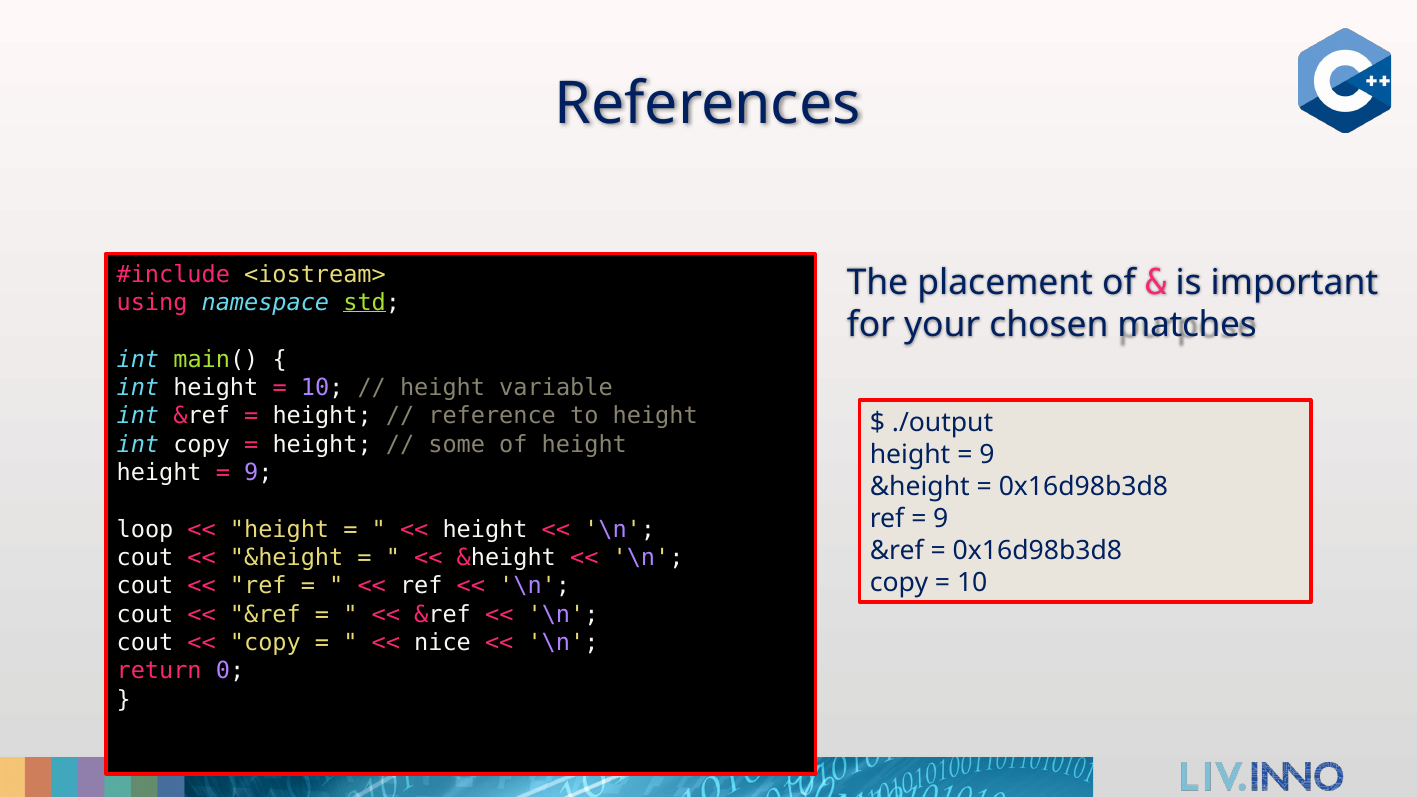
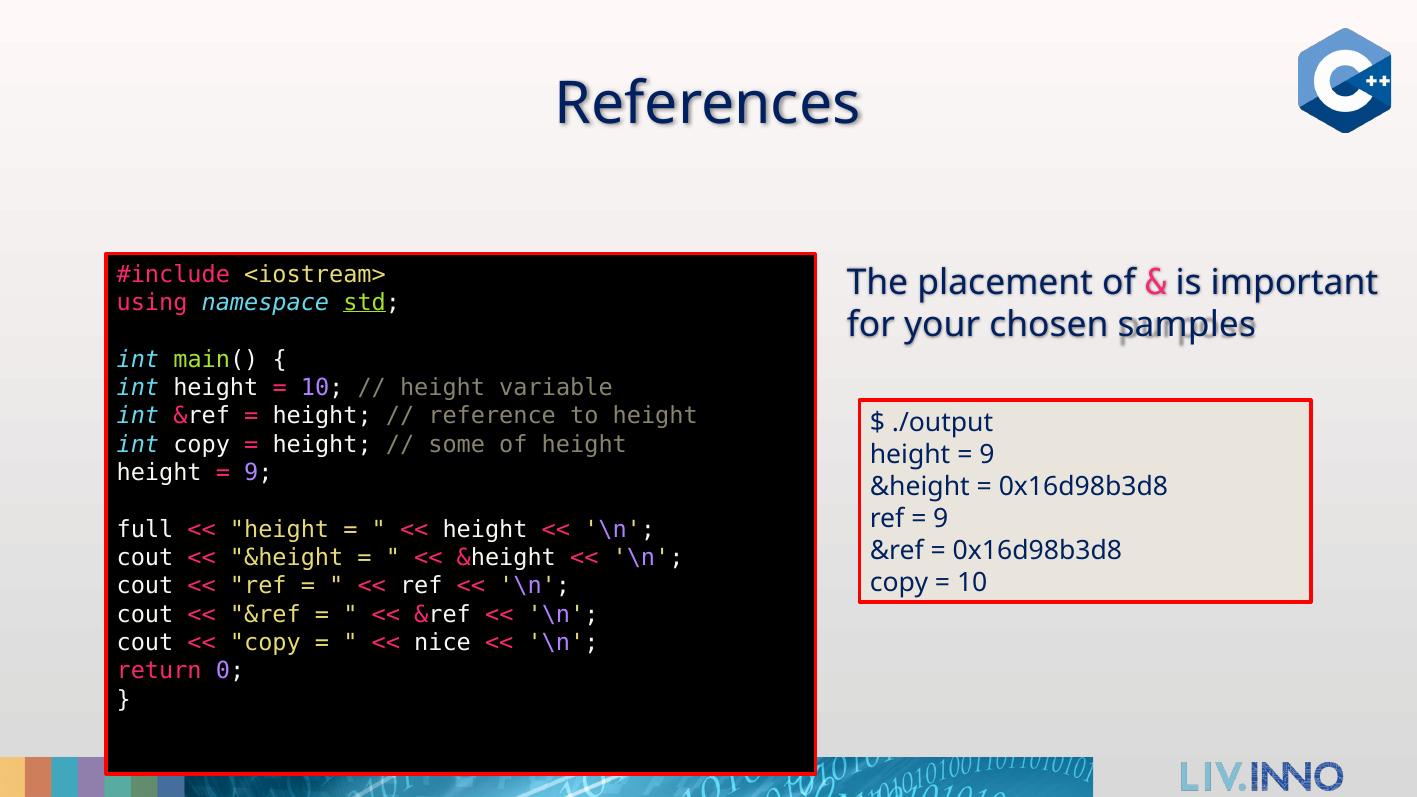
matches: matches -> samples (1187, 325)
loop: loop -> full (145, 529)
